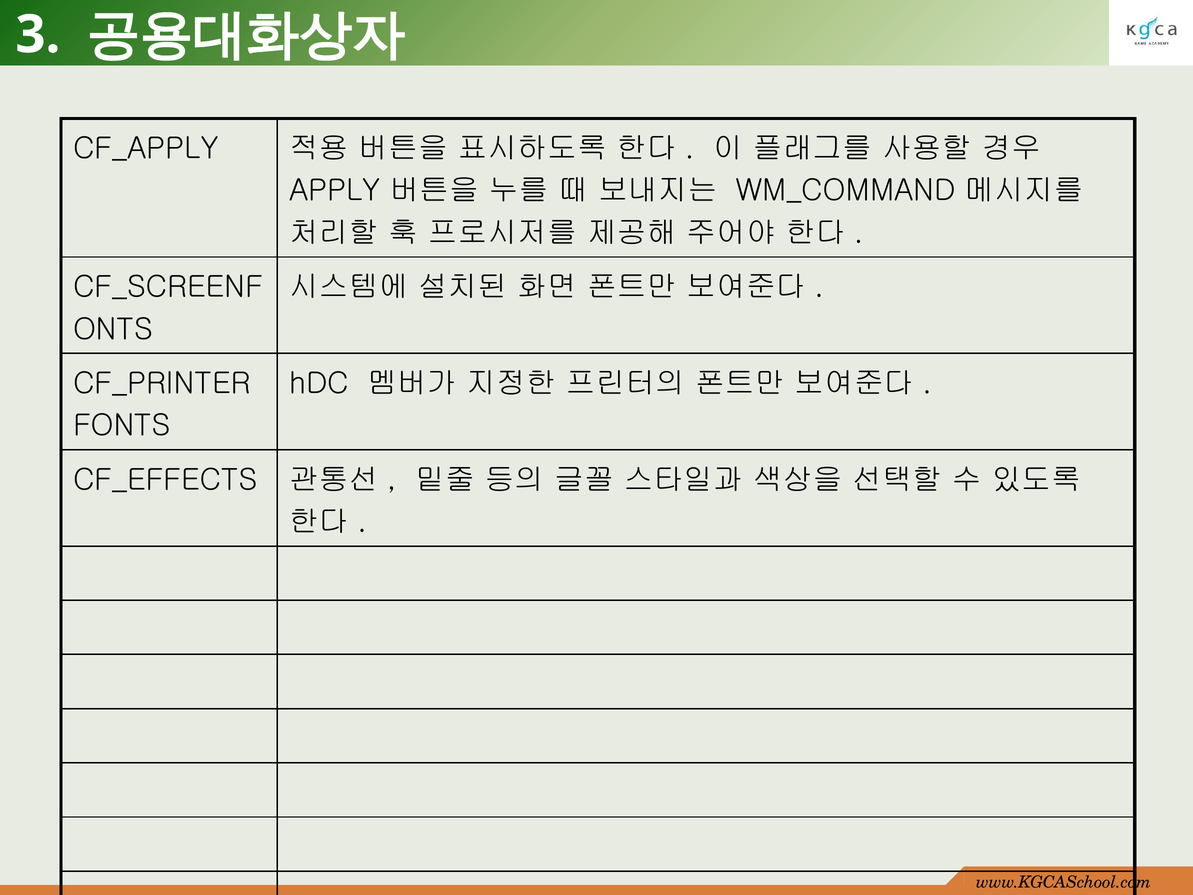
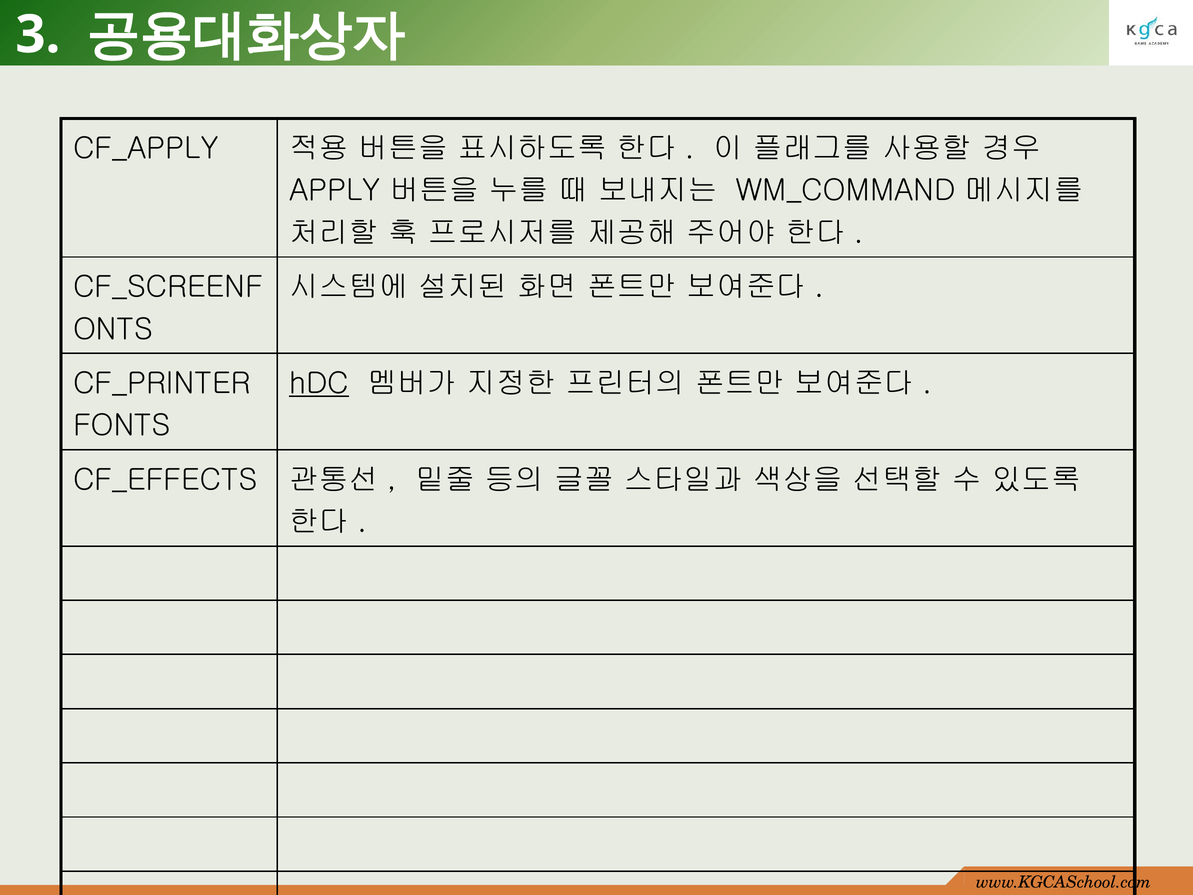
hDC underline: none -> present (319, 383)
